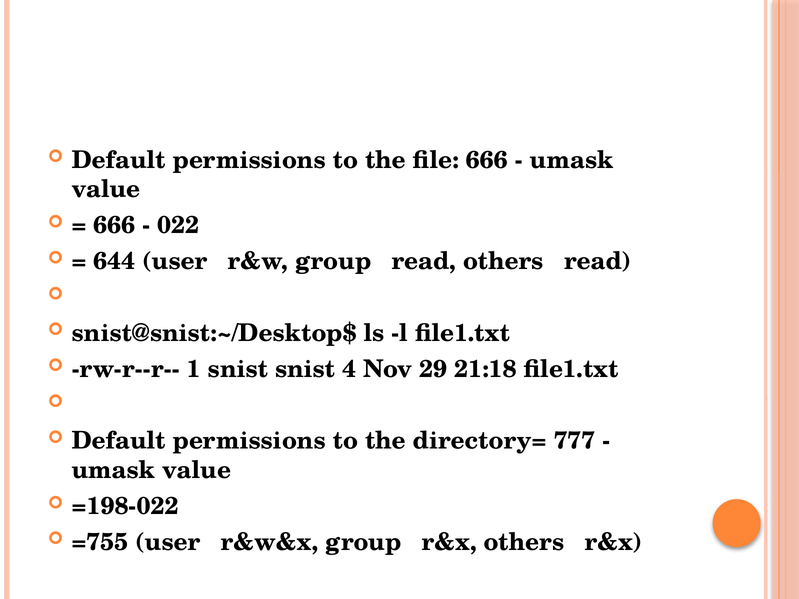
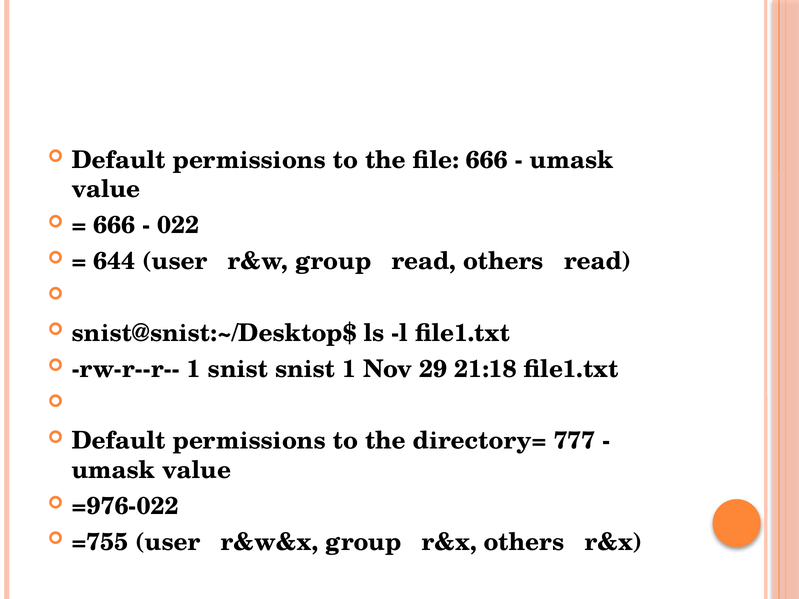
snist 4: 4 -> 1 (349, 369)
=198-022: =198-022 -> =976-022 (125, 506)
